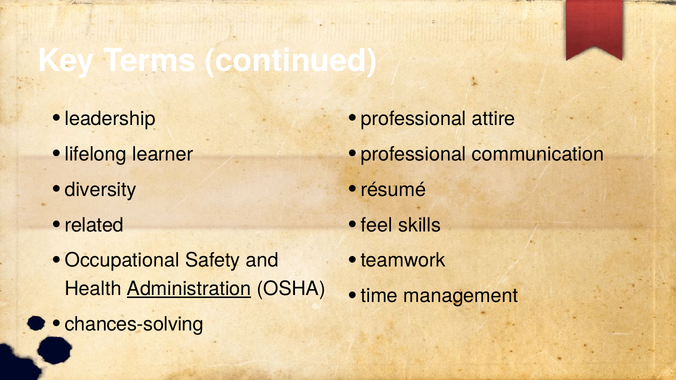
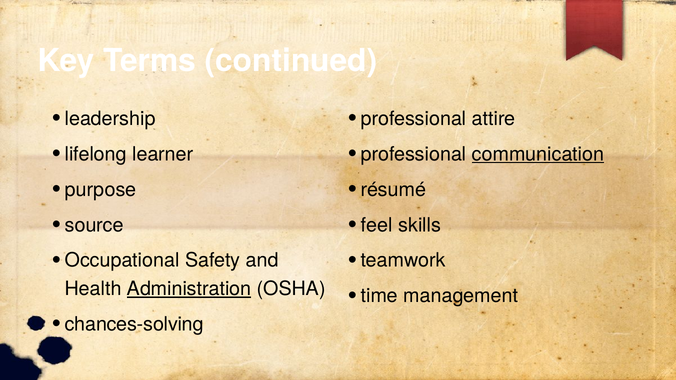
communication underline: none -> present (538, 154)
diversity: diversity -> purpose (101, 190)
related: related -> source (94, 225)
